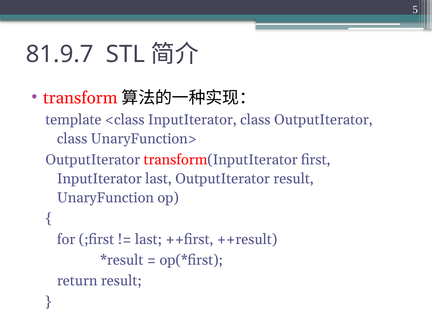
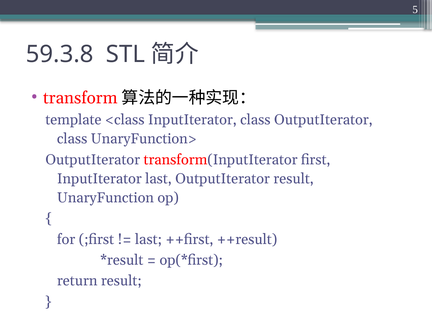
81.9.7: 81.9.7 -> 59.3.8 (60, 54)
